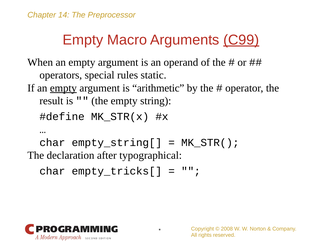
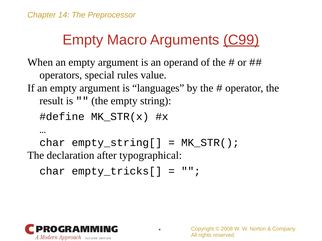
static: static -> value (154, 75)
empty underline: present -> none (63, 88)
arithmetic: arithmetic -> languages (158, 88)
